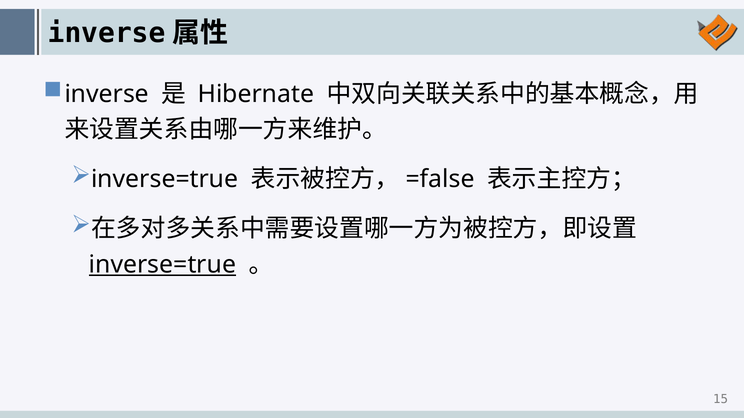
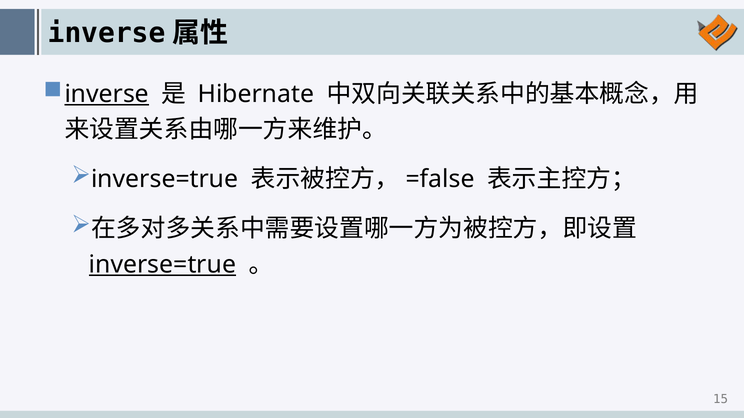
inverse underline: none -> present (107, 94)
